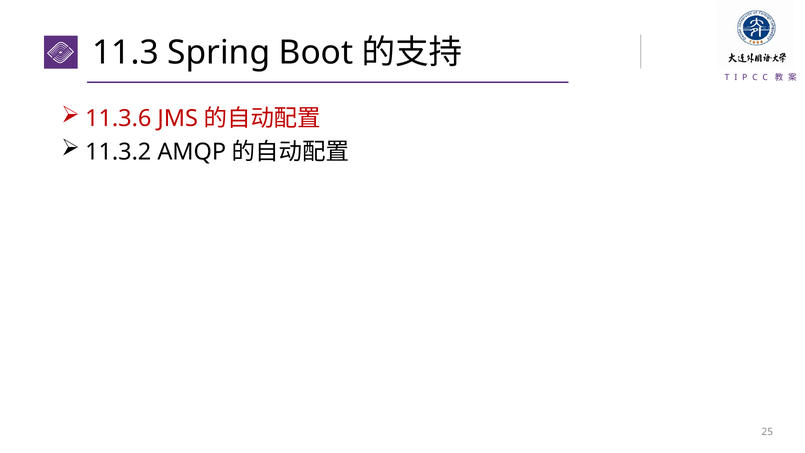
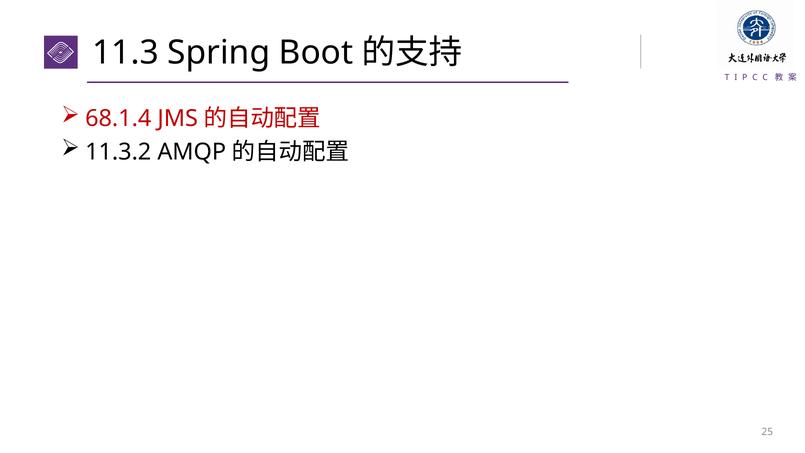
11.3.6: 11.3.6 -> 68.1.4 (118, 119)
